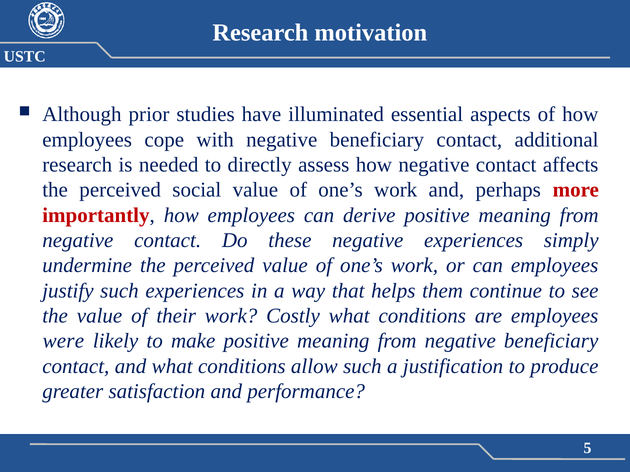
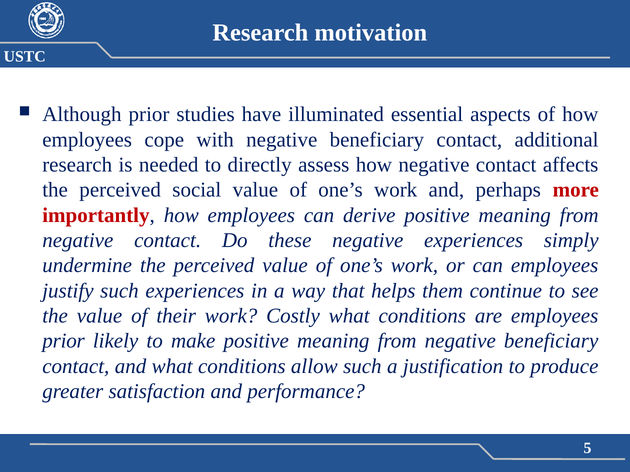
were: were -> prior (64, 341)
